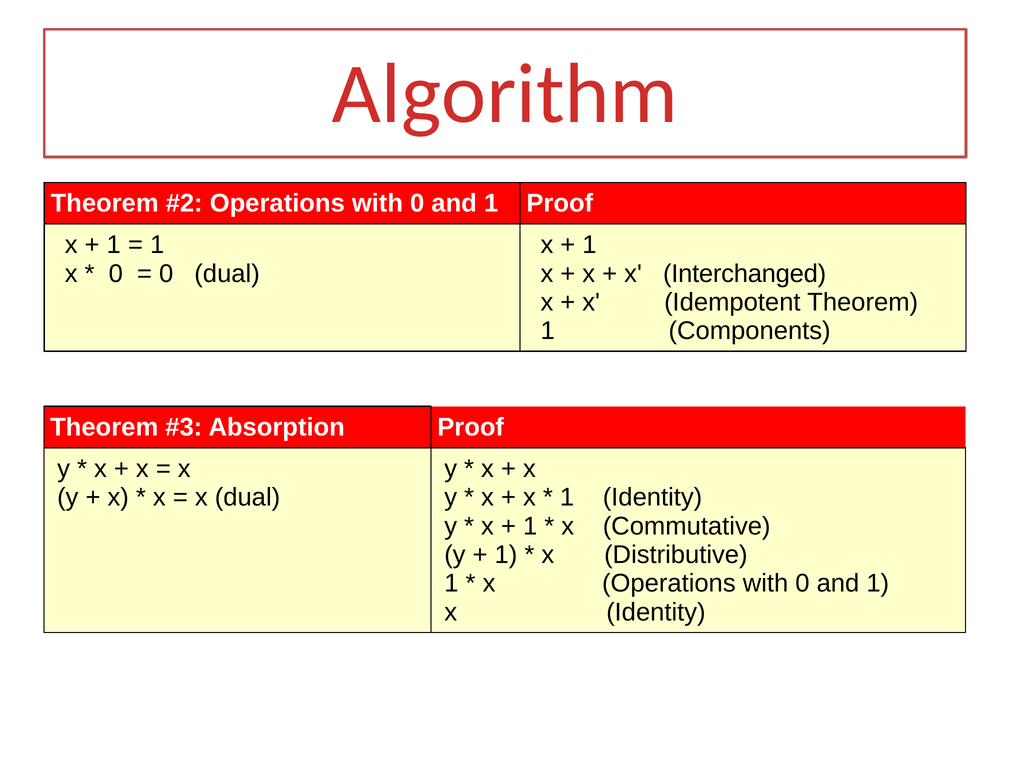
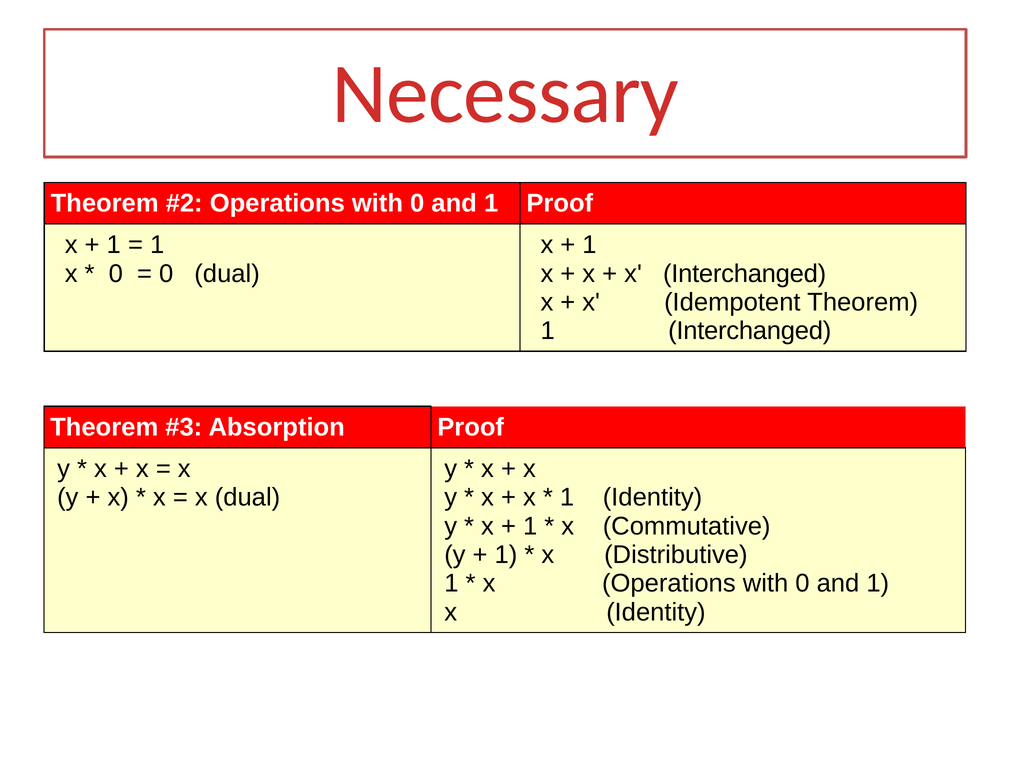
Algorithm: Algorithm -> Necessary (505, 94)
1 Components: Components -> Interchanged (750, 331)
